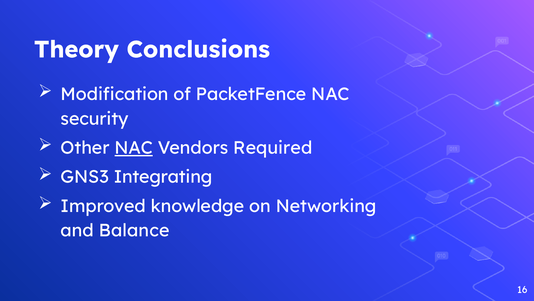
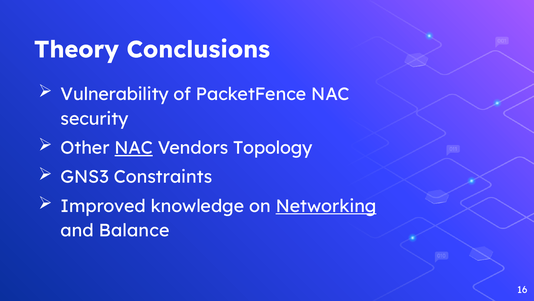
Modification: Modification -> Vulnerability (115, 94)
Required: Required -> Topology (273, 148)
Integrating: Integrating -> Constraints (163, 177)
Networking underline: none -> present (326, 206)
